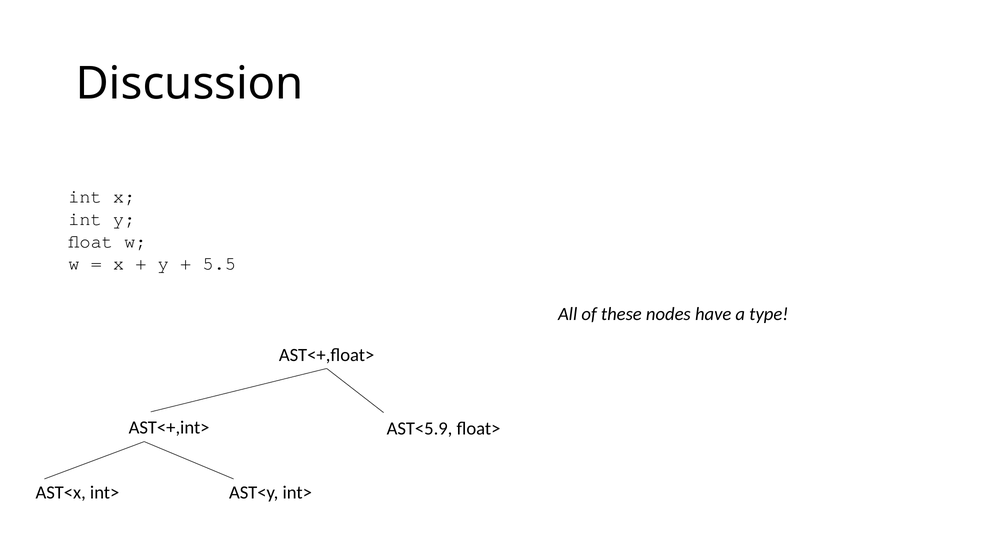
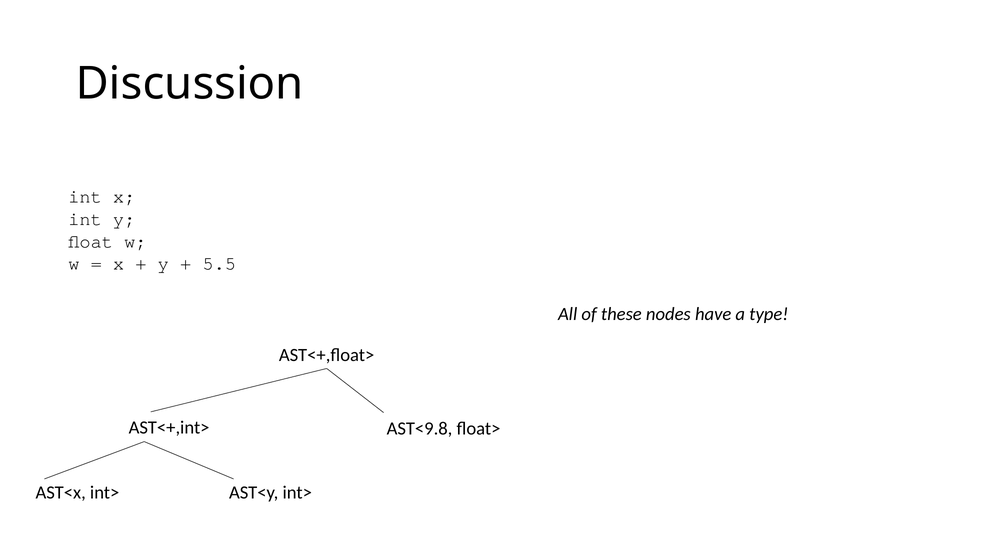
AST<5.9: AST<5.9 -> AST<9.8 (419, 429)
